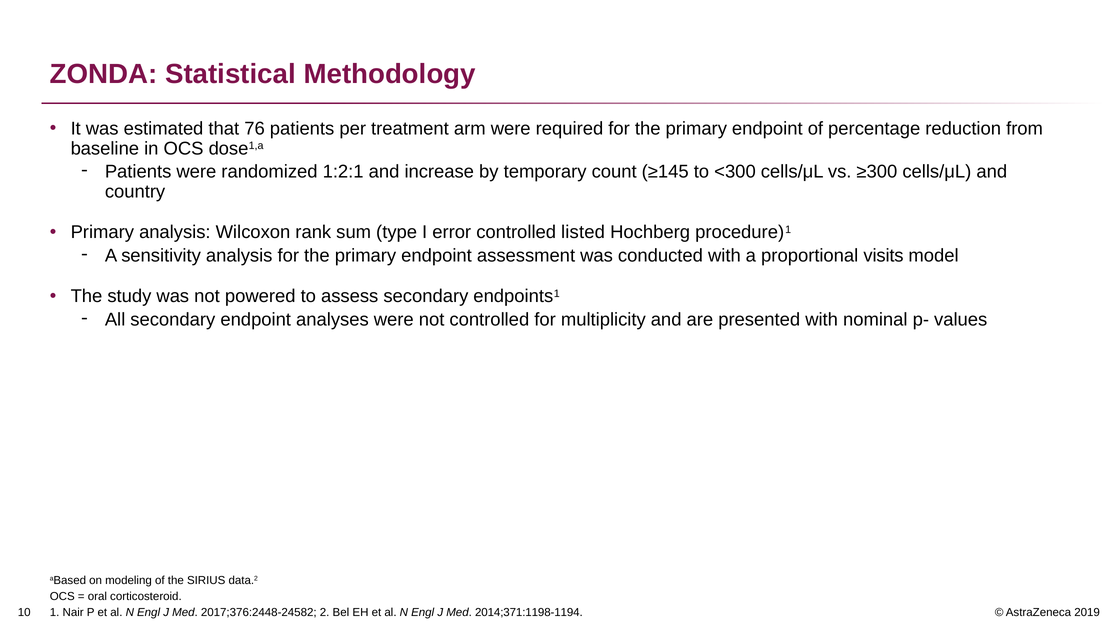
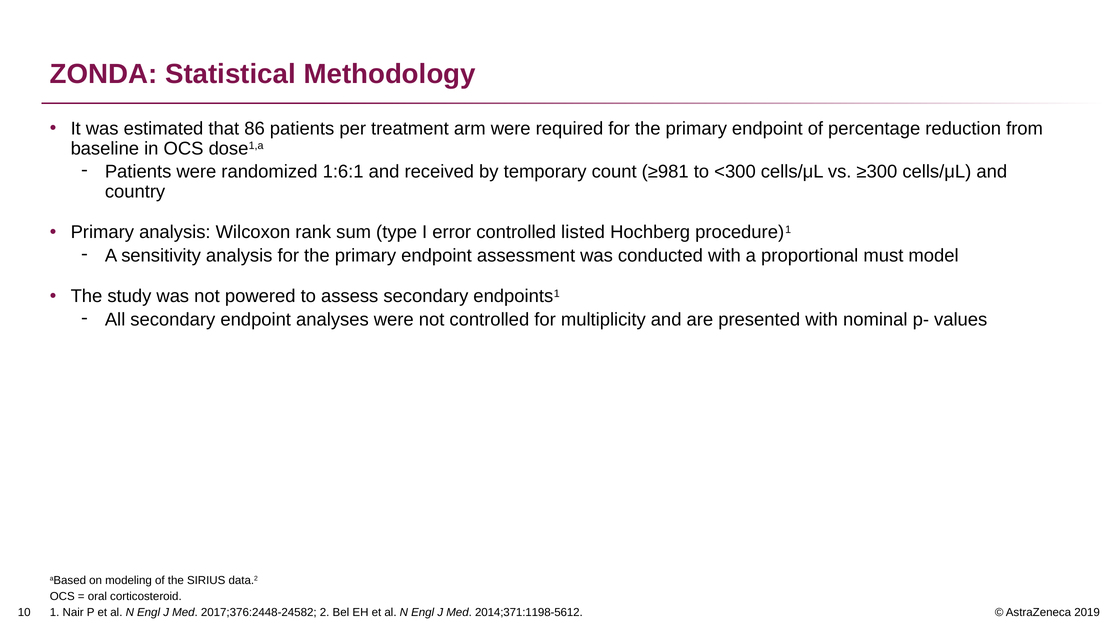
76: 76 -> 86 (255, 129)
1:2:1: 1:2:1 -> 1:6:1 (343, 172)
increase: increase -> received (439, 172)
≥145: ≥145 -> ≥981 (665, 172)
visits: visits -> must (883, 256)
2014;371:1198-1194: 2014;371:1198-1194 -> 2014;371:1198-5612 (529, 613)
